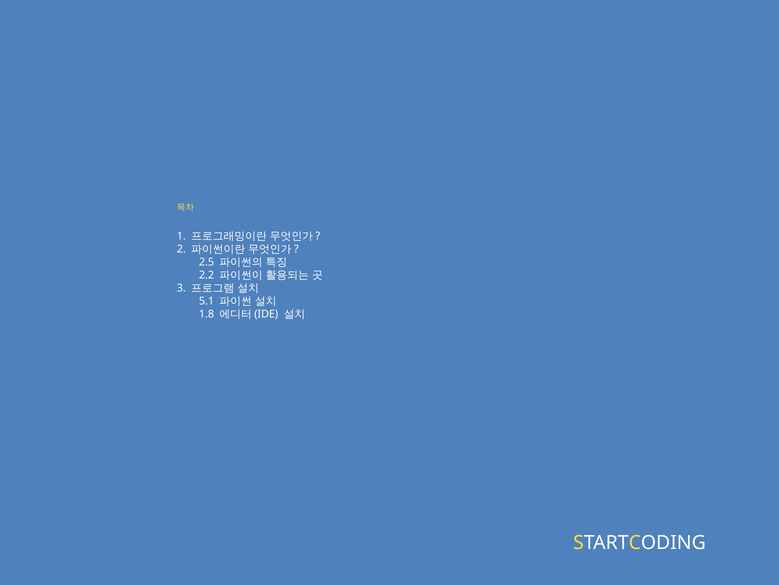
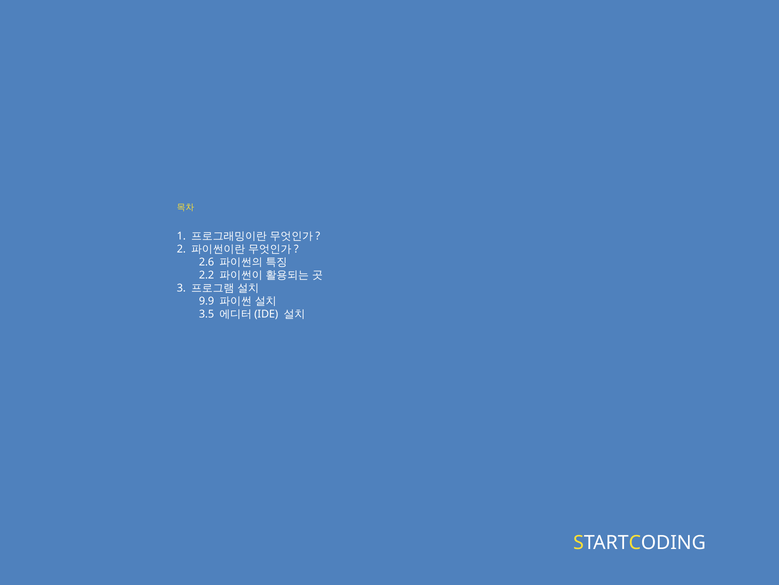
2.5: 2.5 -> 2.6 (207, 262)
5.1: 5.1 -> 9.9 (207, 301)
1.8: 1.8 -> 3.5 (207, 314)
